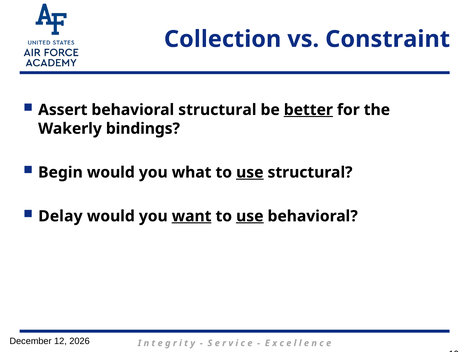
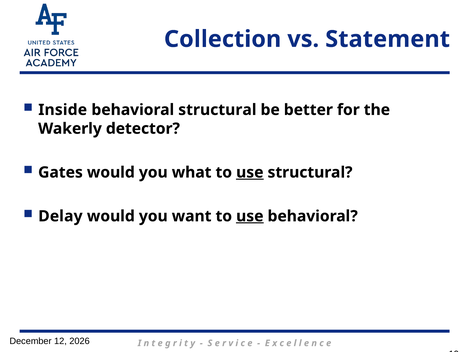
Constraint: Constraint -> Statement (388, 39)
Assert: Assert -> Inside (63, 110)
better underline: present -> none (308, 110)
bindings: bindings -> detector (143, 129)
Begin: Begin -> Gates (60, 172)
want underline: present -> none (192, 216)
